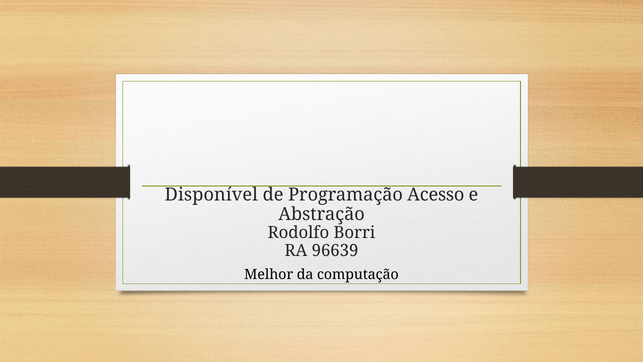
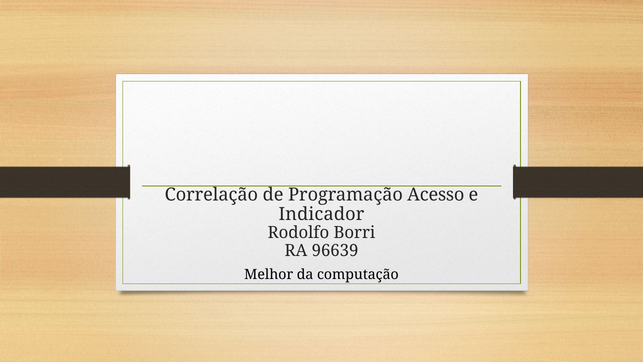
Disponível: Disponível -> Correlação (211, 194)
Abstração: Abstração -> Indicador (321, 214)
